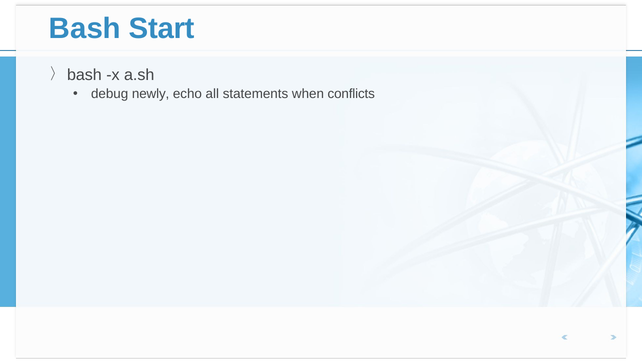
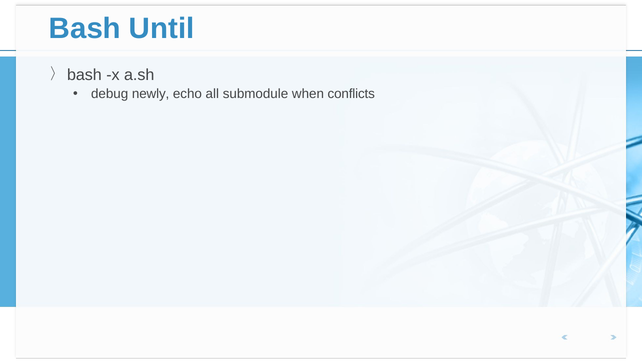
Start: Start -> Until (162, 29)
statements: statements -> submodule (255, 94)
